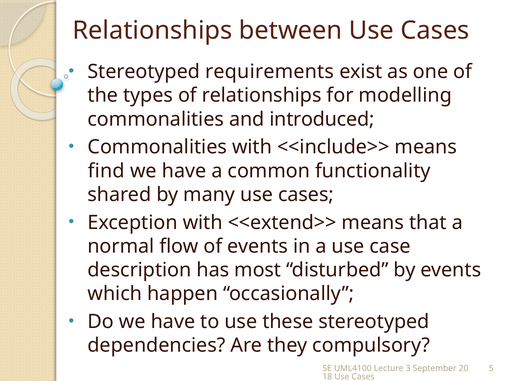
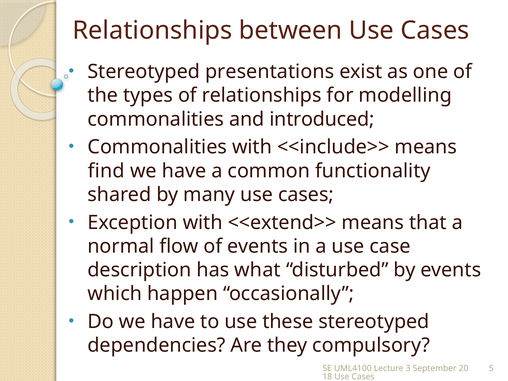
requirements: requirements -> presentations (270, 72)
most: most -> what (258, 270)
